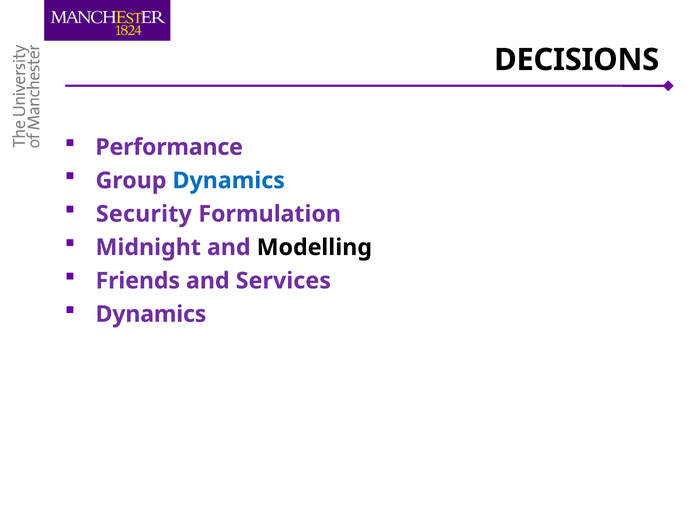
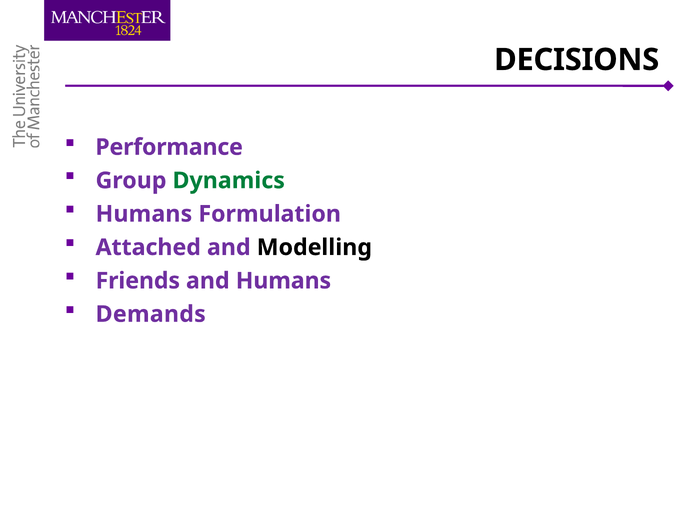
Dynamics colour: blue -> green (229, 181)
Security: Security -> Humans (144, 214)
Midnight: Midnight -> Attached (148, 247)
and Services: Services -> Humans (283, 281)
Dynamics: Dynamics -> Demands (151, 314)
